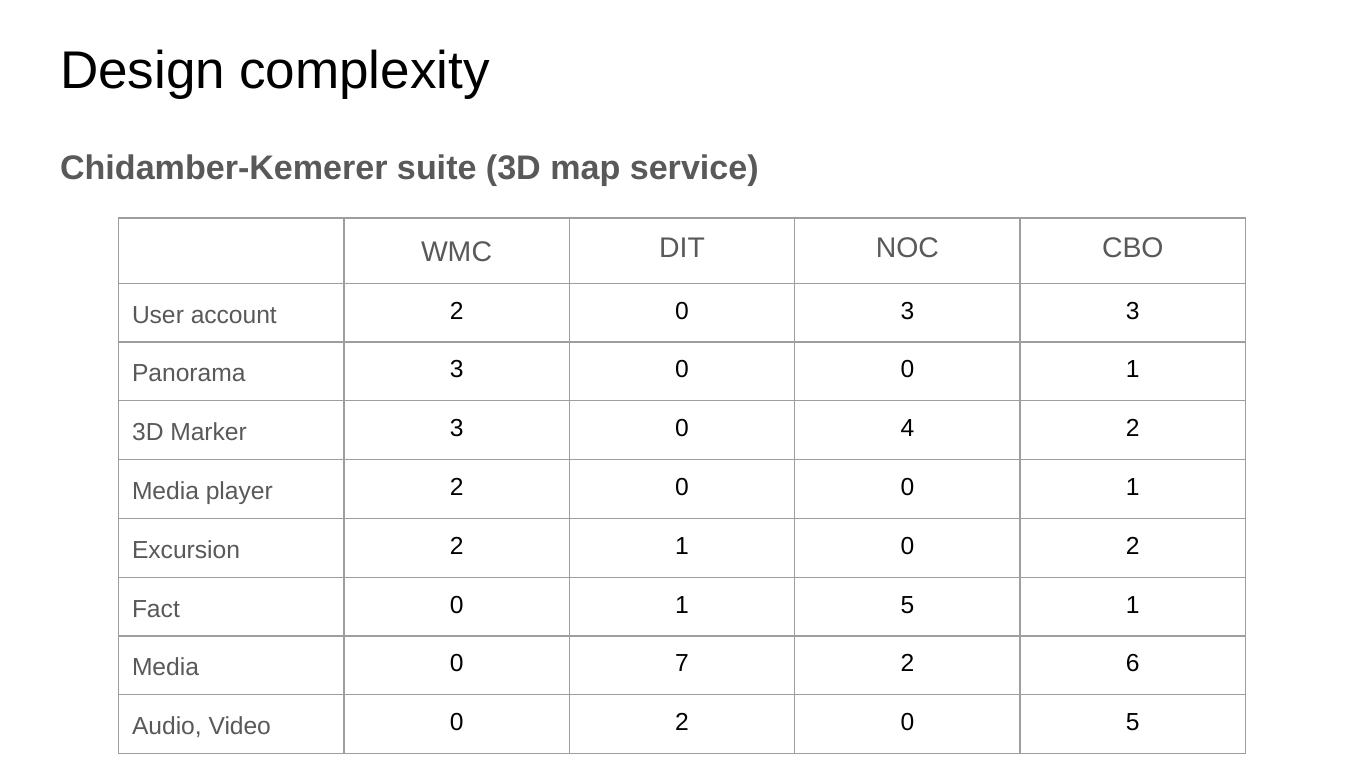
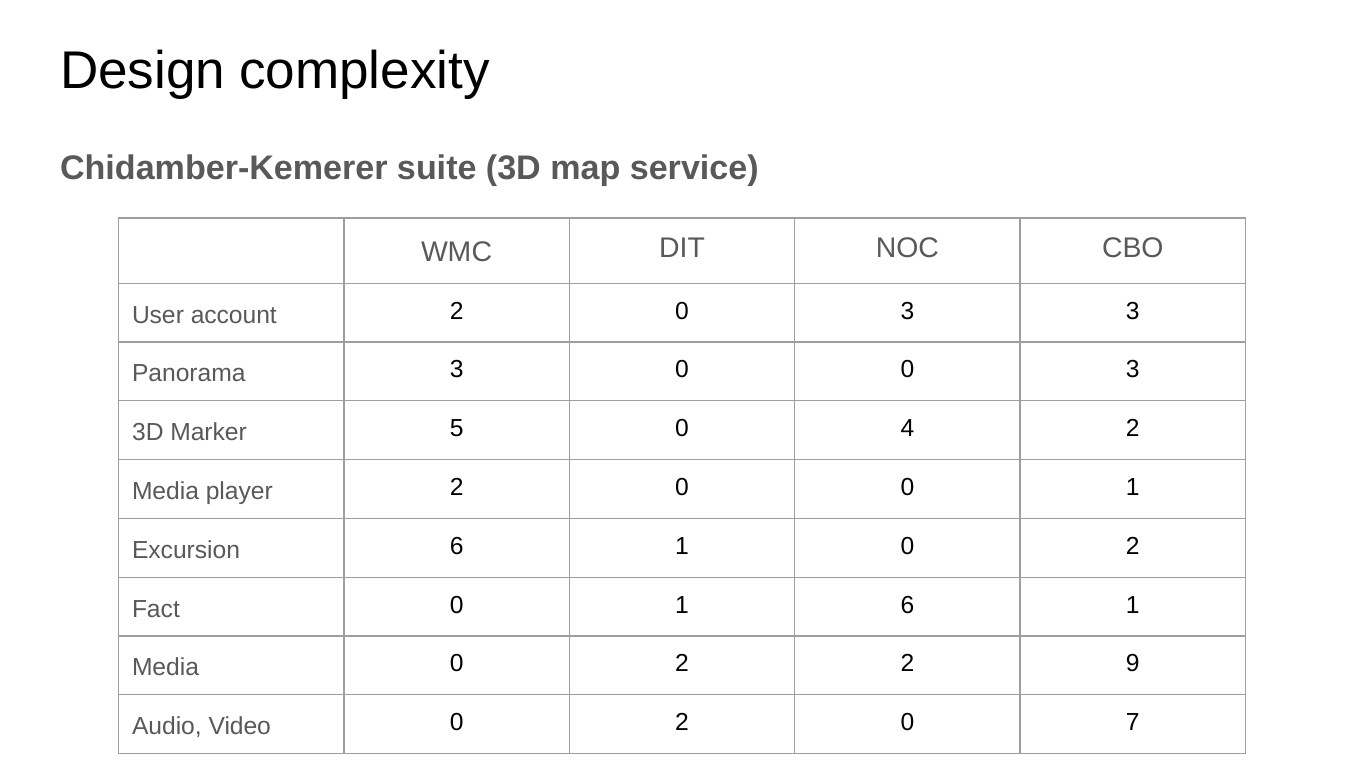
3 0 0 1: 1 -> 3 (1133, 370)
Marker 3: 3 -> 5 (457, 429)
Excursion 2: 2 -> 6 (457, 546)
1 5: 5 -> 6 (907, 605)
Media 0 7: 7 -> 2 (682, 664)
6: 6 -> 9 (1133, 664)
0 5: 5 -> 7 (1133, 723)
